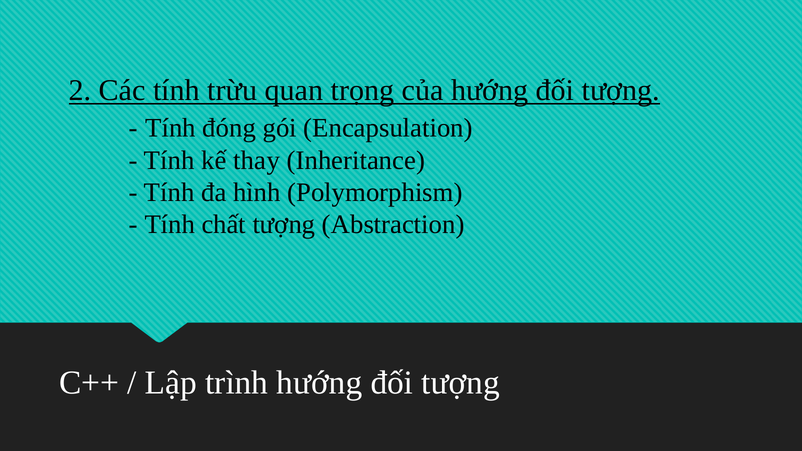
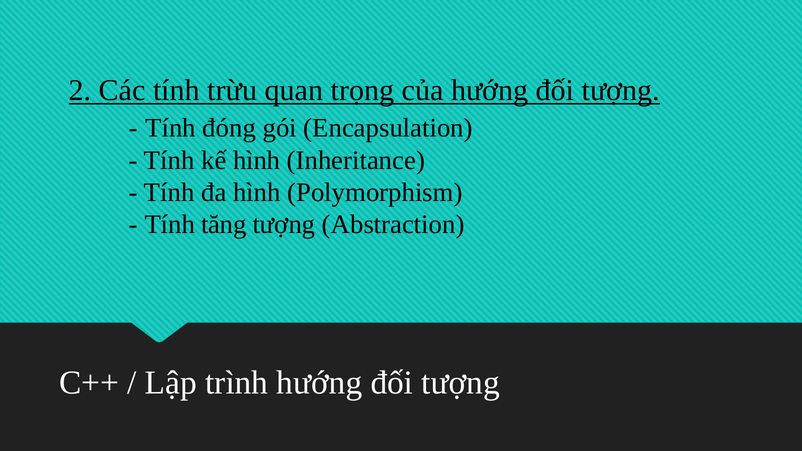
kế thay: thay -> hình (257, 161)
chất: chất -> tăng (224, 225)
